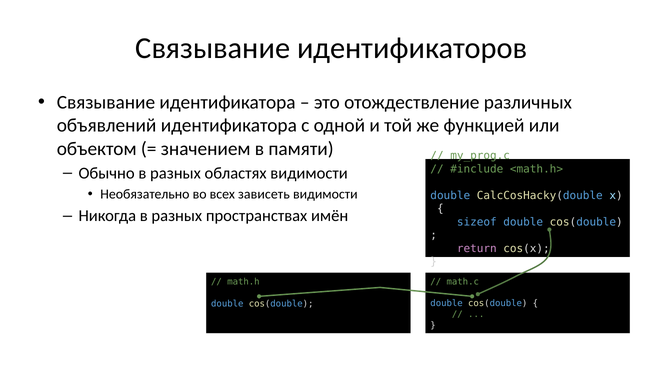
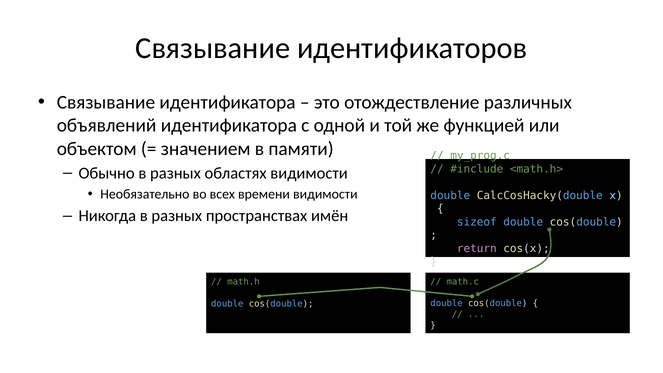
зависеть: зависеть -> времени (264, 194)
